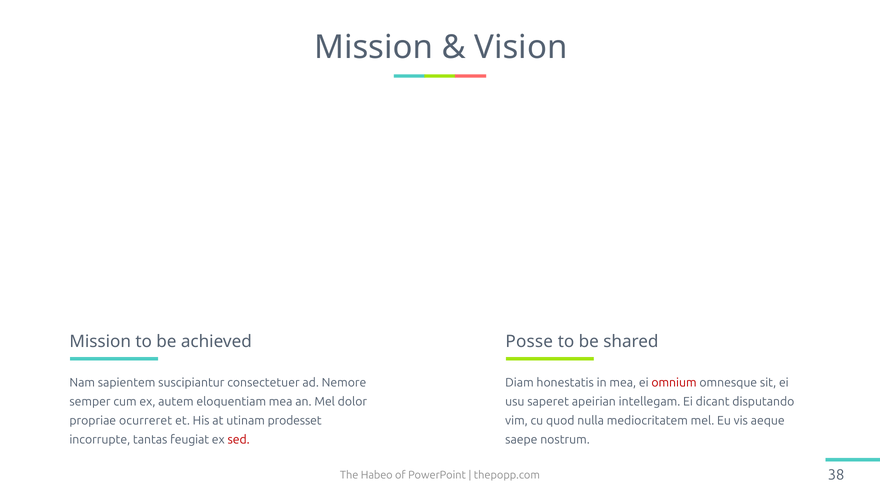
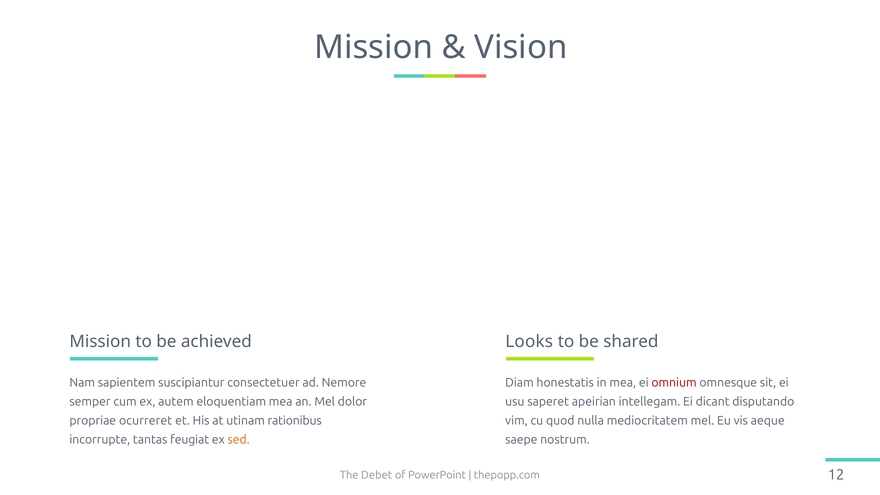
Posse: Posse -> Looks (529, 342)
prodesset: prodesset -> rationibus (295, 421)
sed colour: red -> orange (239, 440)
Habeo: Habeo -> Debet (377, 475)
38: 38 -> 12 (836, 475)
